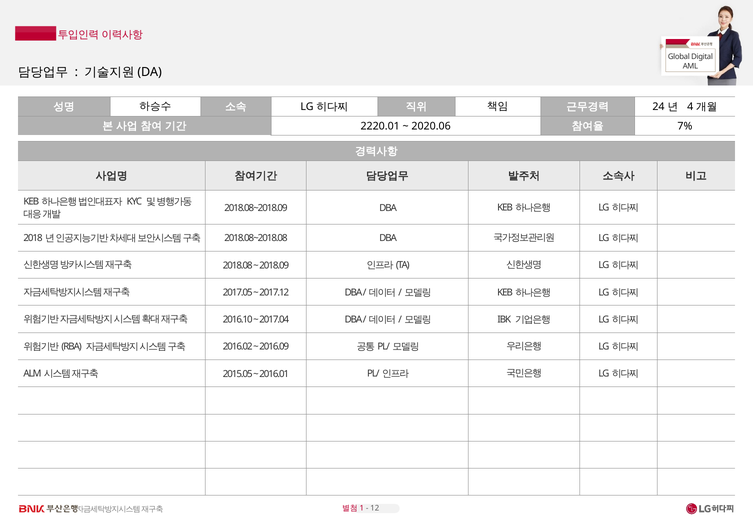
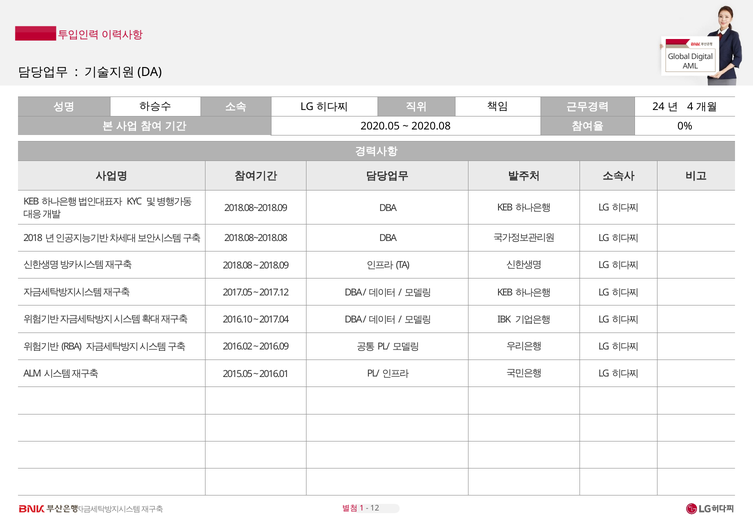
2220.01: 2220.01 -> 2020.05 (380, 126)
2020.06: 2020.06 -> 2020.08 (431, 126)
7%: 7% -> 0% (685, 126)
